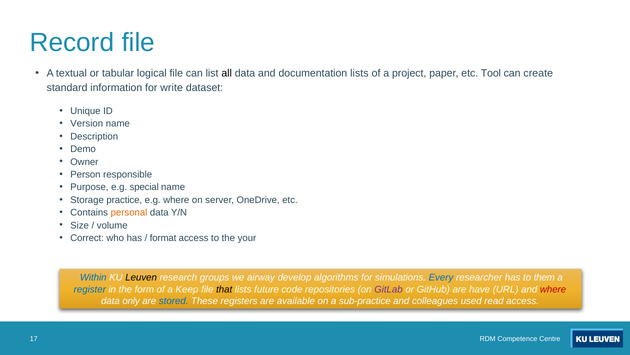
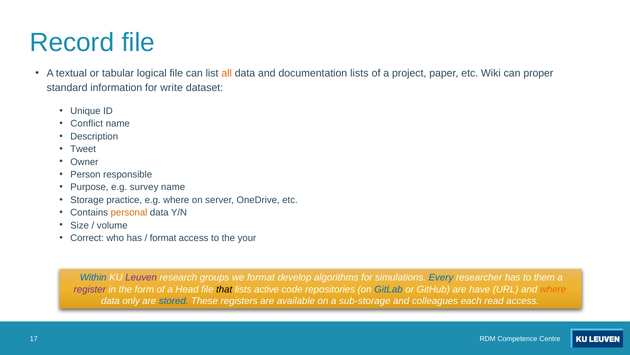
all colour: black -> orange (227, 73)
Tool: Tool -> Wiki (491, 73)
create: create -> proper (538, 73)
Version: Version -> Conflict (87, 124)
Demo: Demo -> Tweet (83, 149)
special: special -> survey (144, 187)
Leuven colour: black -> purple (141, 277)
we airway: airway -> format (261, 277)
register colour: blue -> purple (90, 289)
Keep: Keep -> Head (187, 289)
future: future -> active (267, 289)
GitLab colour: purple -> blue (388, 289)
where colour: red -> orange (553, 289)
sub-practice: sub-practice -> sub-storage (365, 300)
used: used -> each (471, 300)
